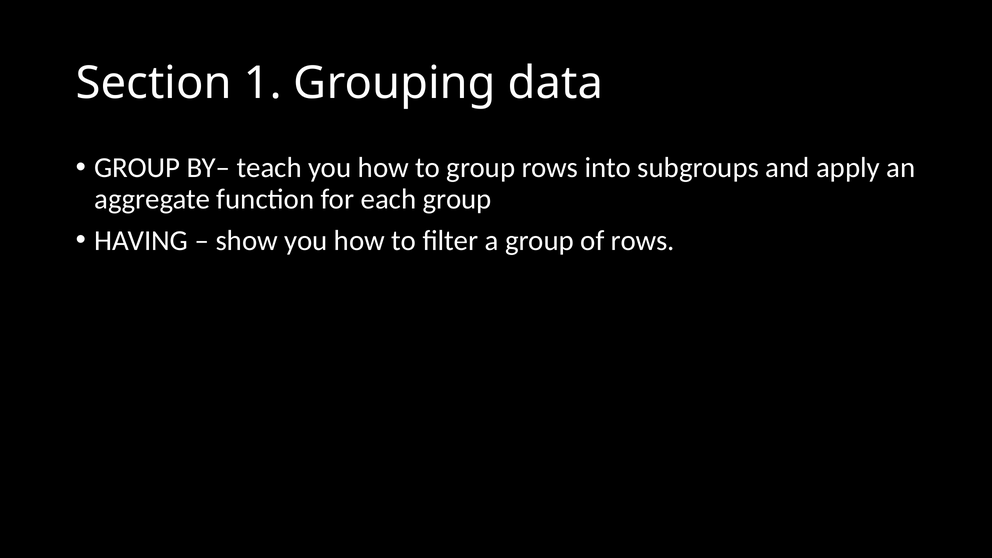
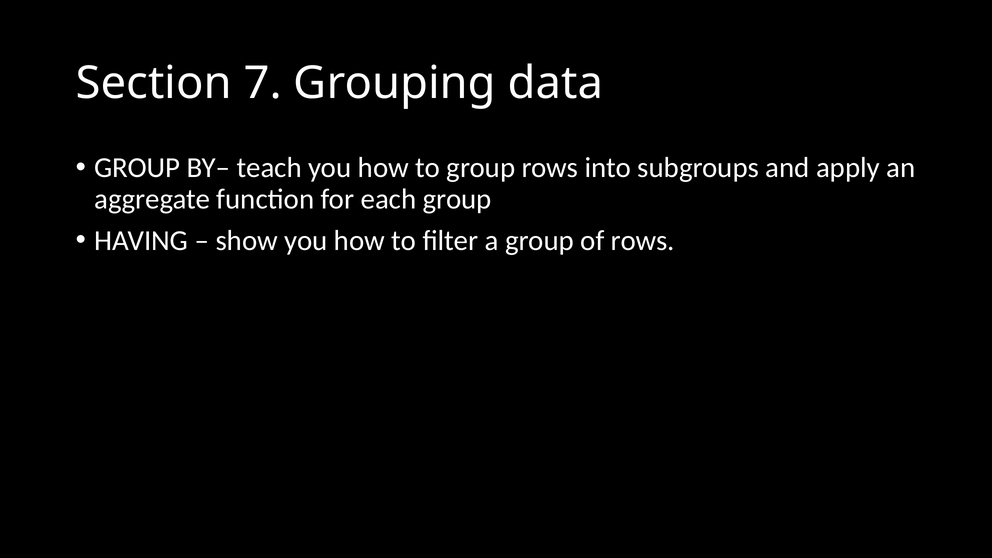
1: 1 -> 7 (263, 83)
